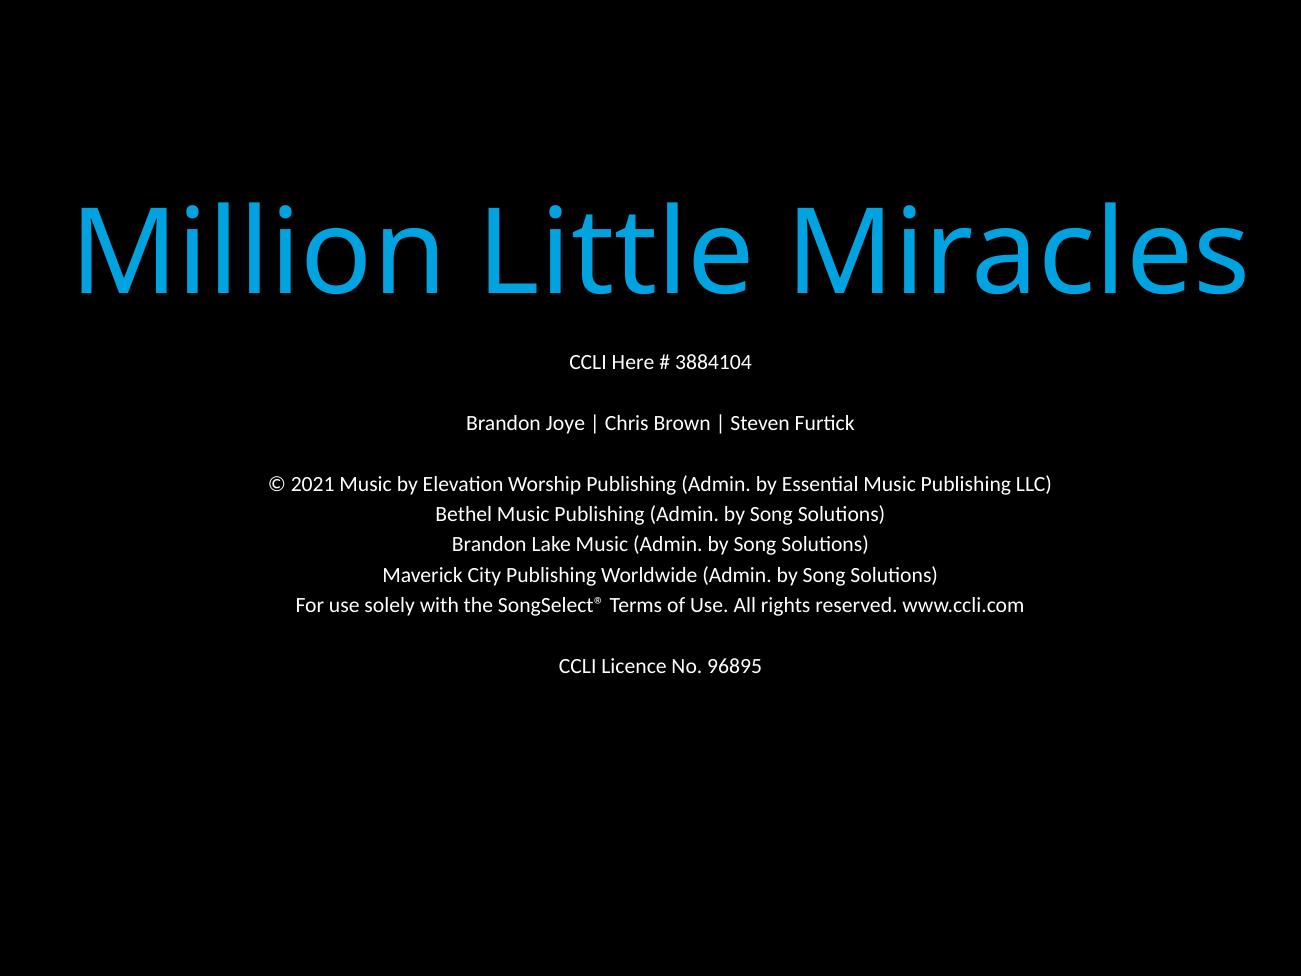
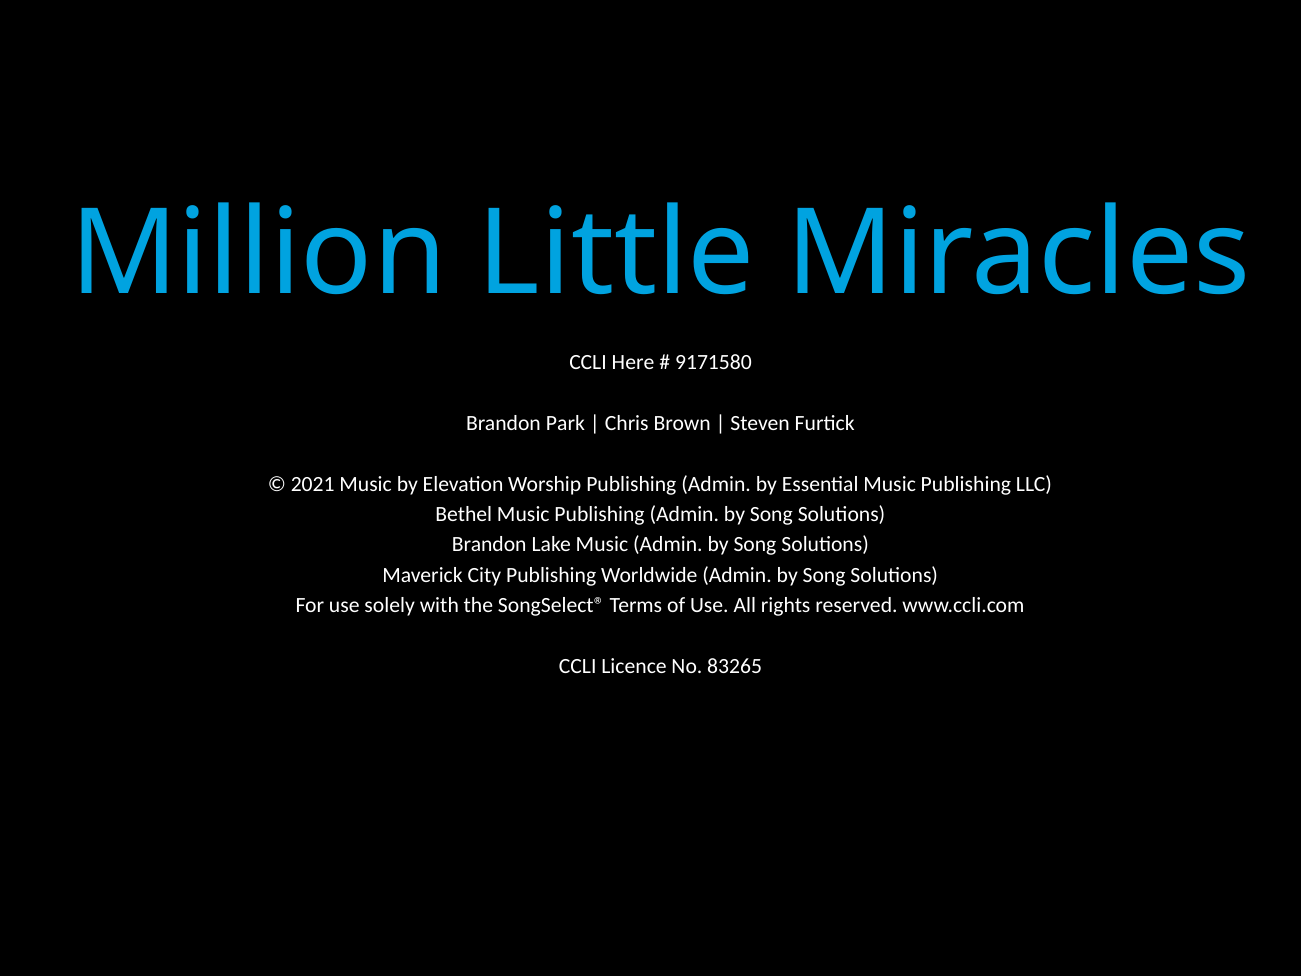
3884104: 3884104 -> 9171580 (713, 362)
Joye: Joye -> Park (565, 423)
96895: 96895 -> 83265 (735, 666)
